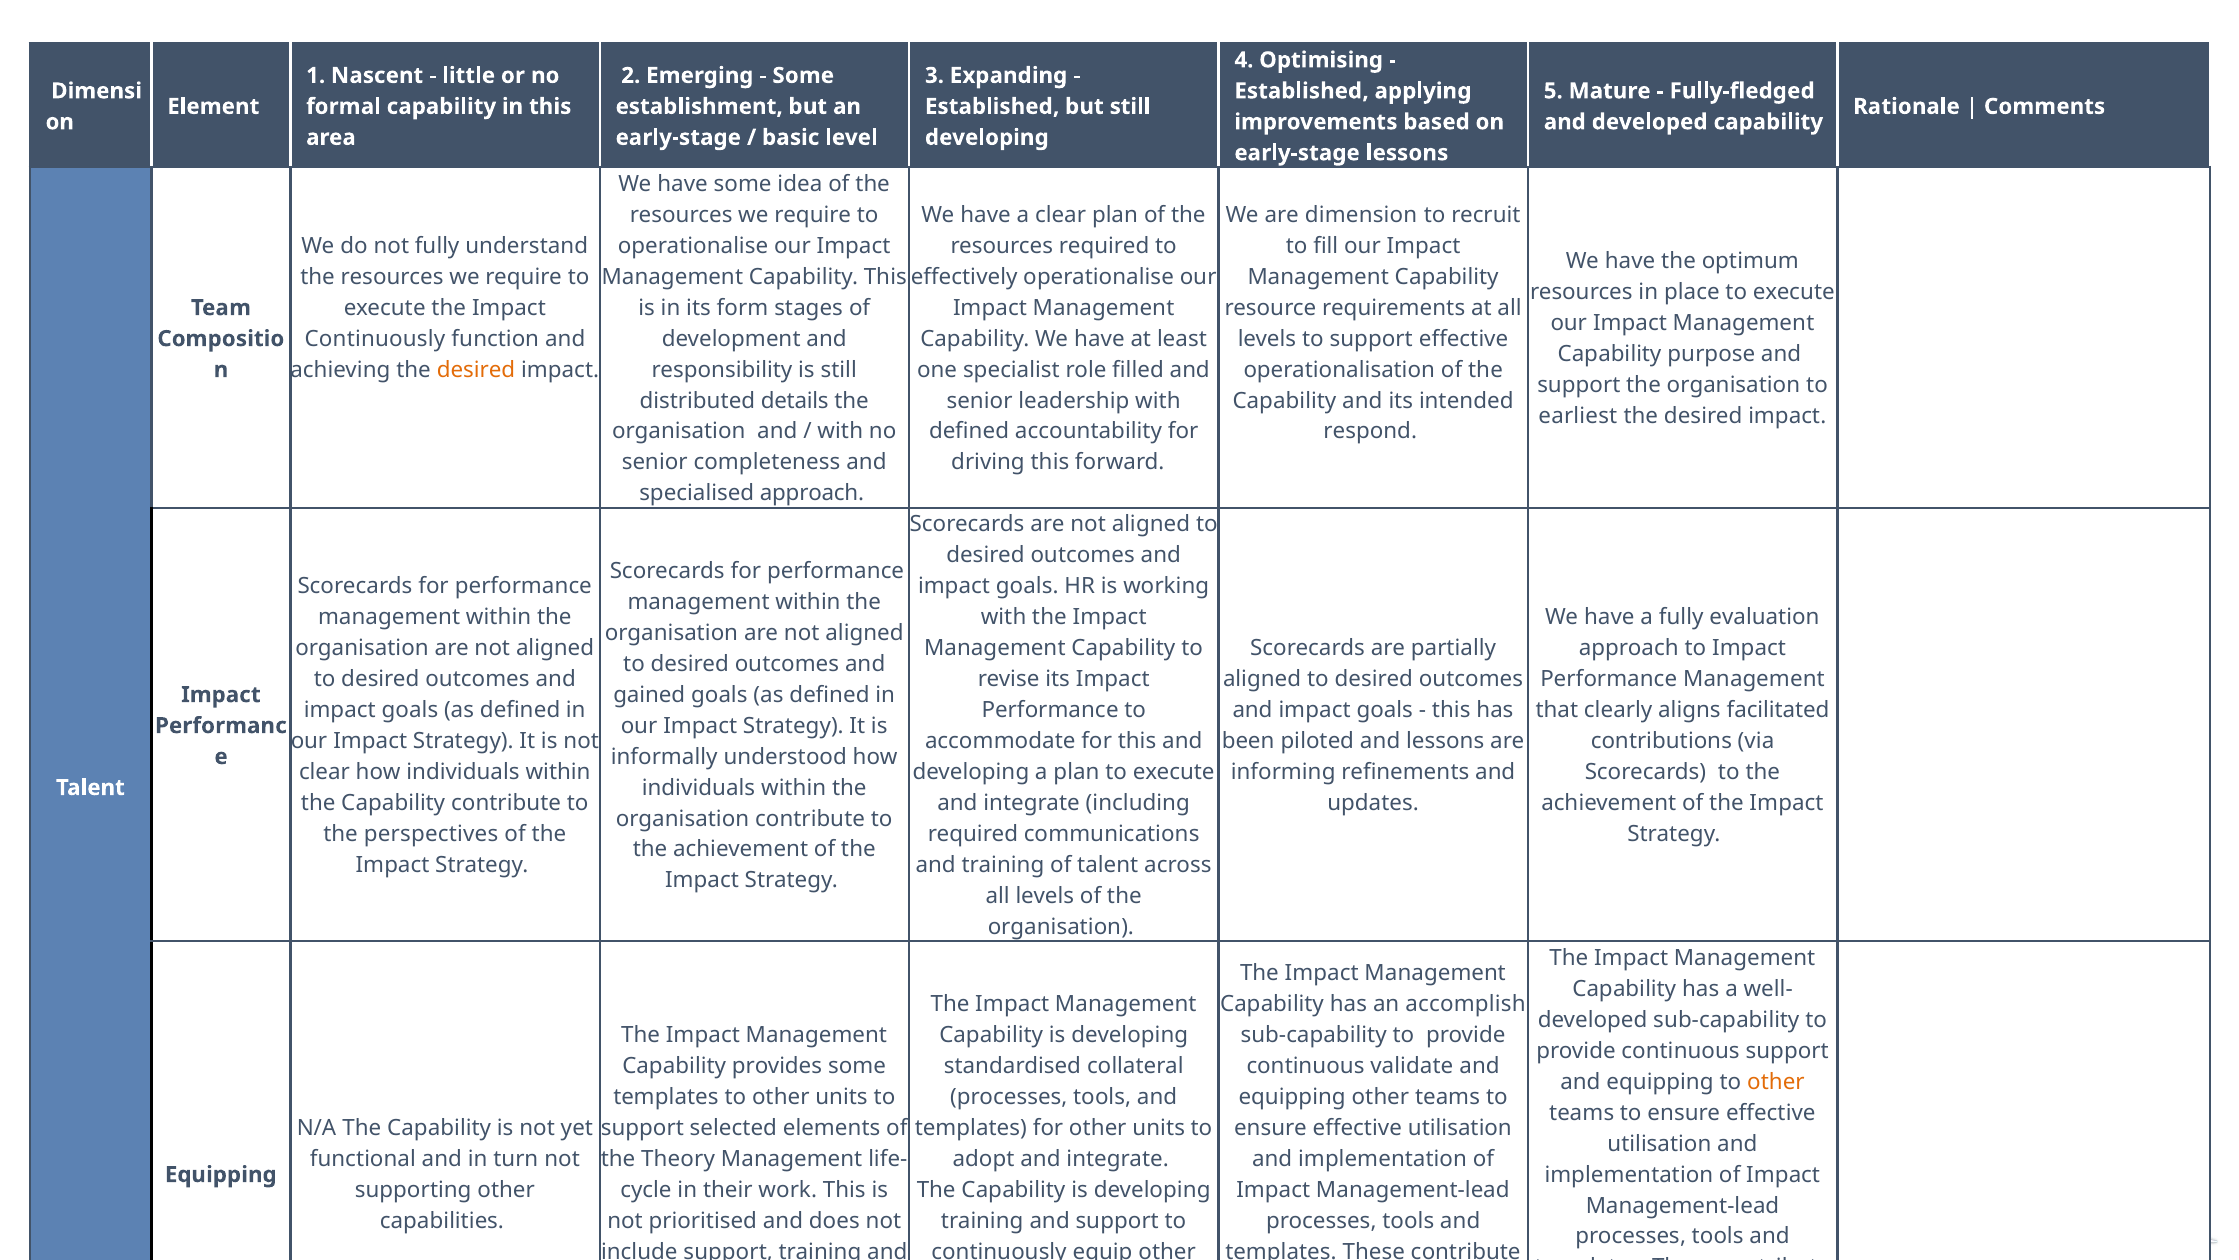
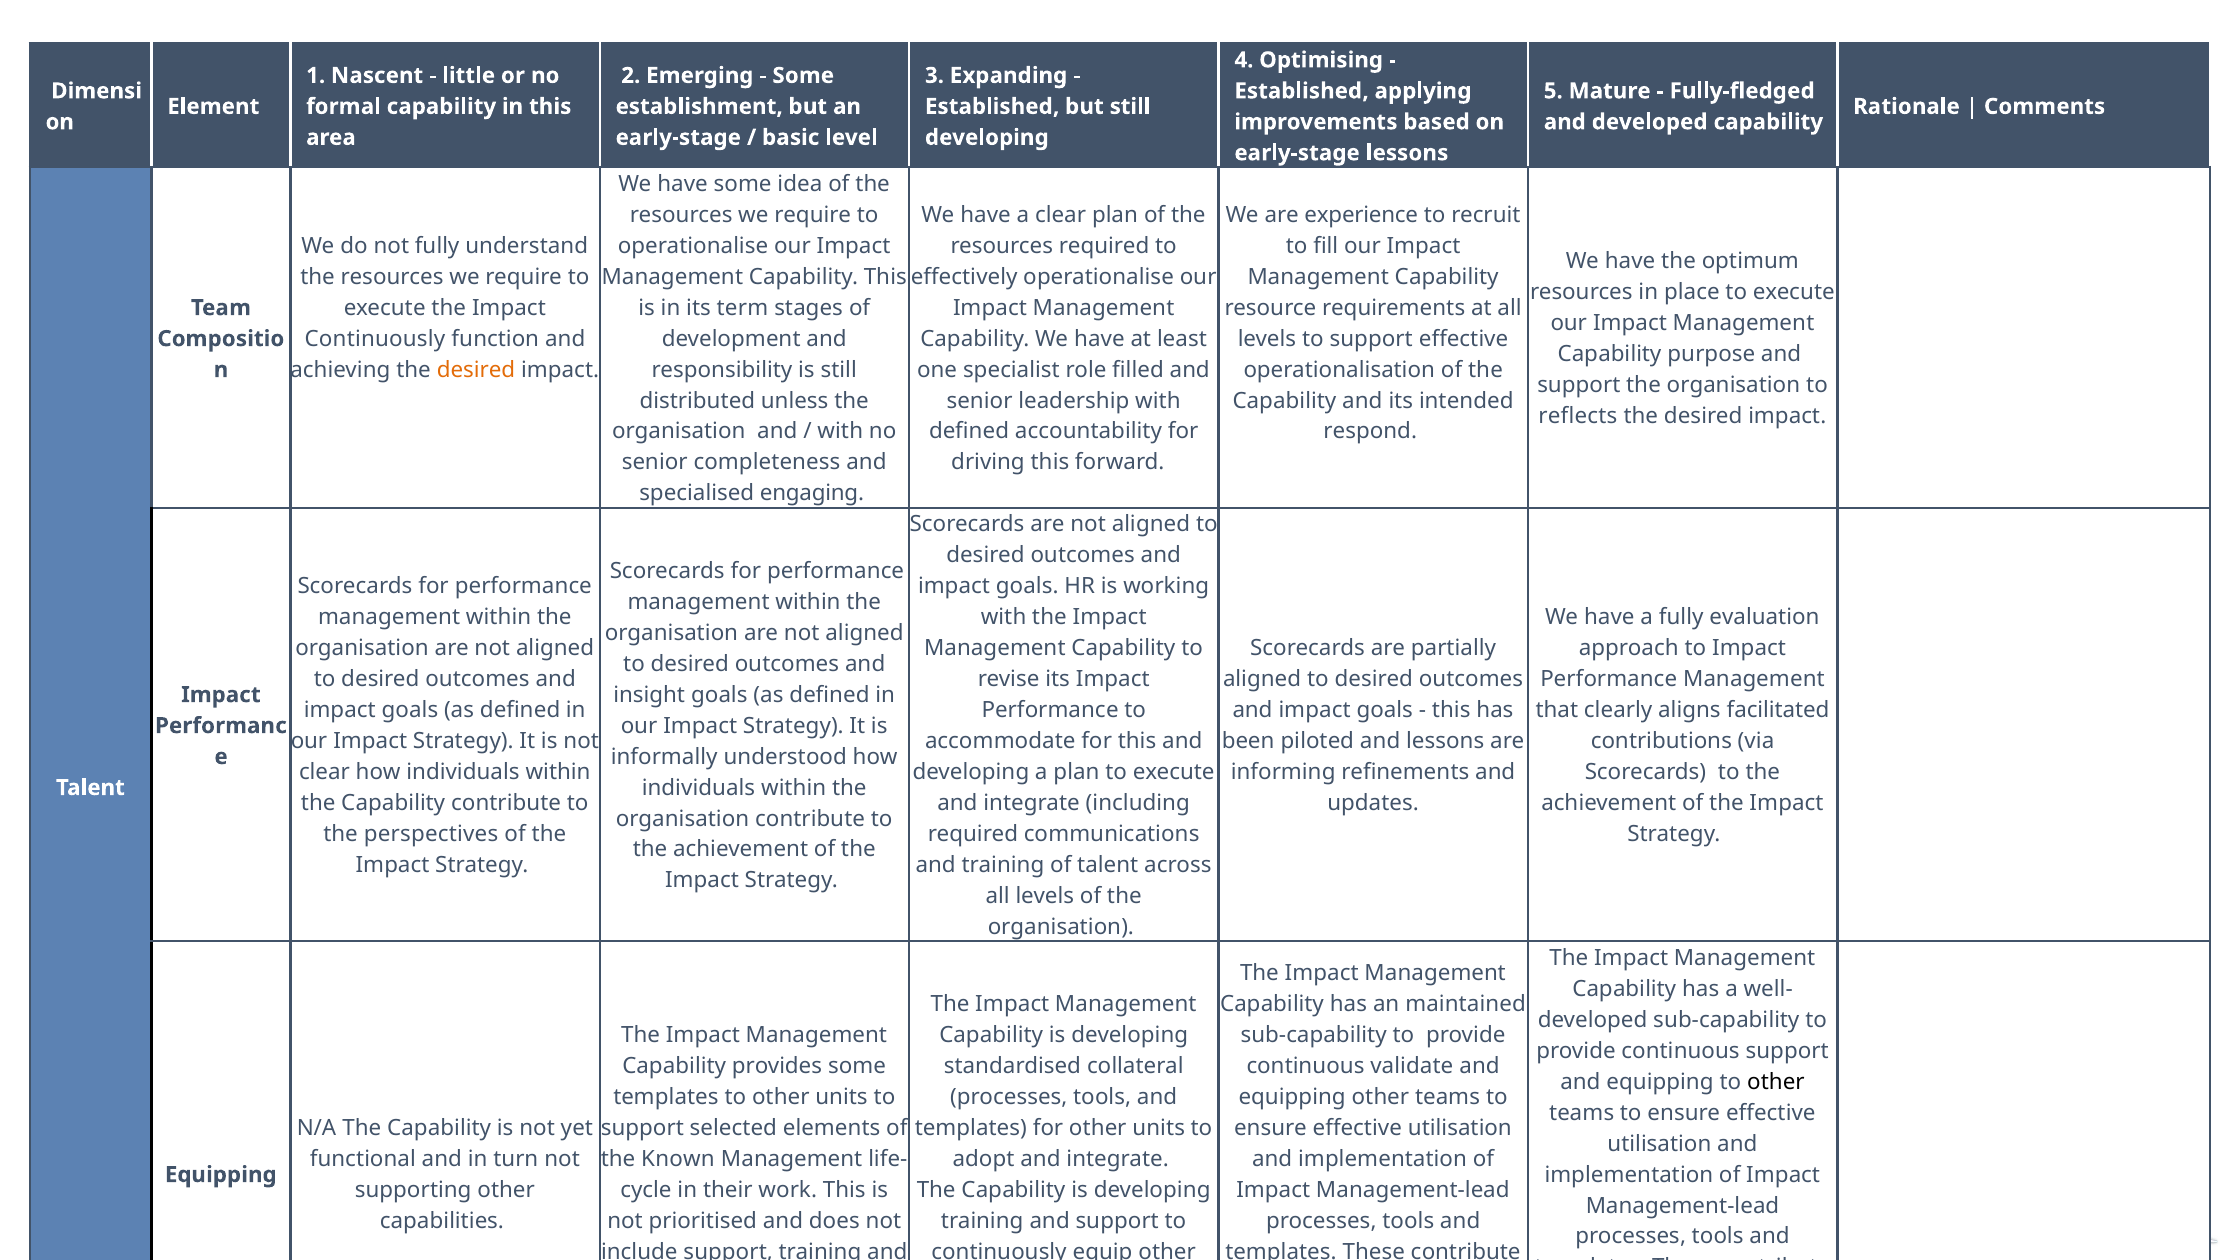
dimension: dimension -> experience (1361, 215)
form: form -> term (742, 308)
details: details -> unless (795, 400)
earliest: earliest -> reflects (1578, 416)
specialised approach: approach -> engaging (812, 493)
gained: gained -> insight (649, 694)
accomplish: accomplish -> maintained (1466, 1004)
other colour: orange -> black (1776, 1081)
Theory: Theory -> Known (678, 1159)
